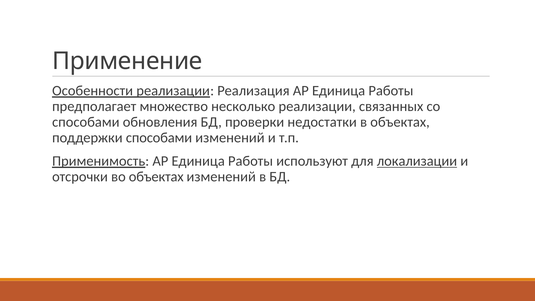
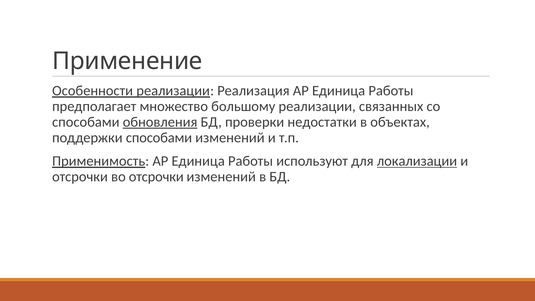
несколько: несколько -> большому (243, 106)
обновления underline: none -> present (160, 122)
во объектах: объектах -> отсрочки (156, 177)
